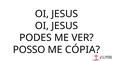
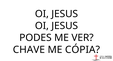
POSSO: POSSO -> CHAVE (29, 50)
